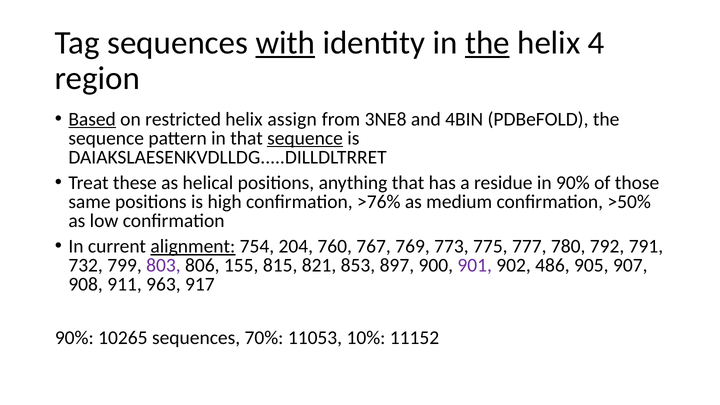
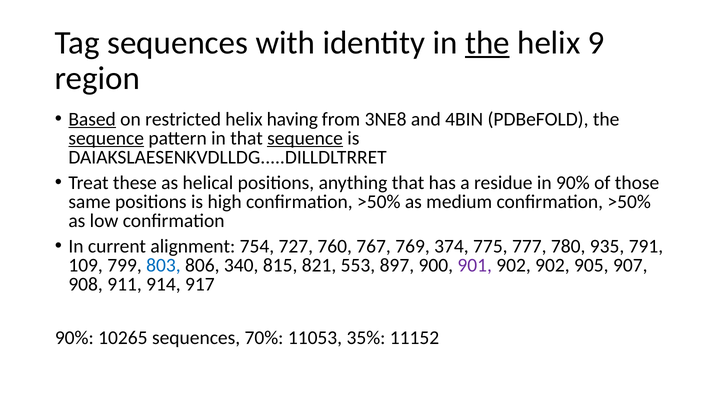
with underline: present -> none (285, 43)
4: 4 -> 9 (596, 43)
assign: assign -> having (292, 119)
sequence underline: none -> present (106, 138)
high confirmation >76%: >76% -> >50% (379, 202)
alignment underline: present -> none (193, 246)
204: 204 -> 727 (296, 246)
773: 773 -> 374 (451, 246)
792: 792 -> 935 (607, 246)
732: 732 -> 109 (86, 265)
803 colour: purple -> blue (163, 265)
155: 155 -> 340 (241, 265)
853: 853 -> 553 (358, 265)
902 486: 486 -> 902 (552, 265)
963: 963 -> 914 (163, 284)
10%: 10% -> 35% (366, 338)
